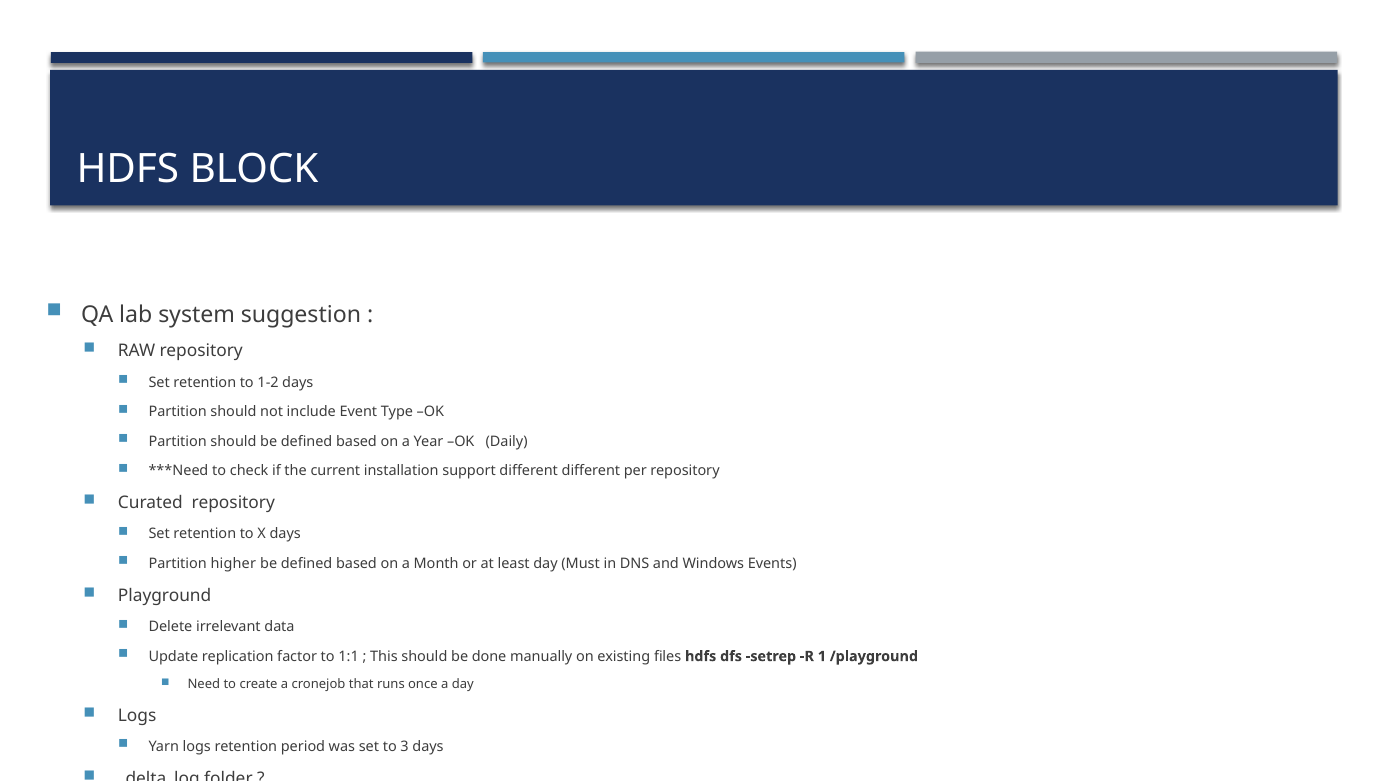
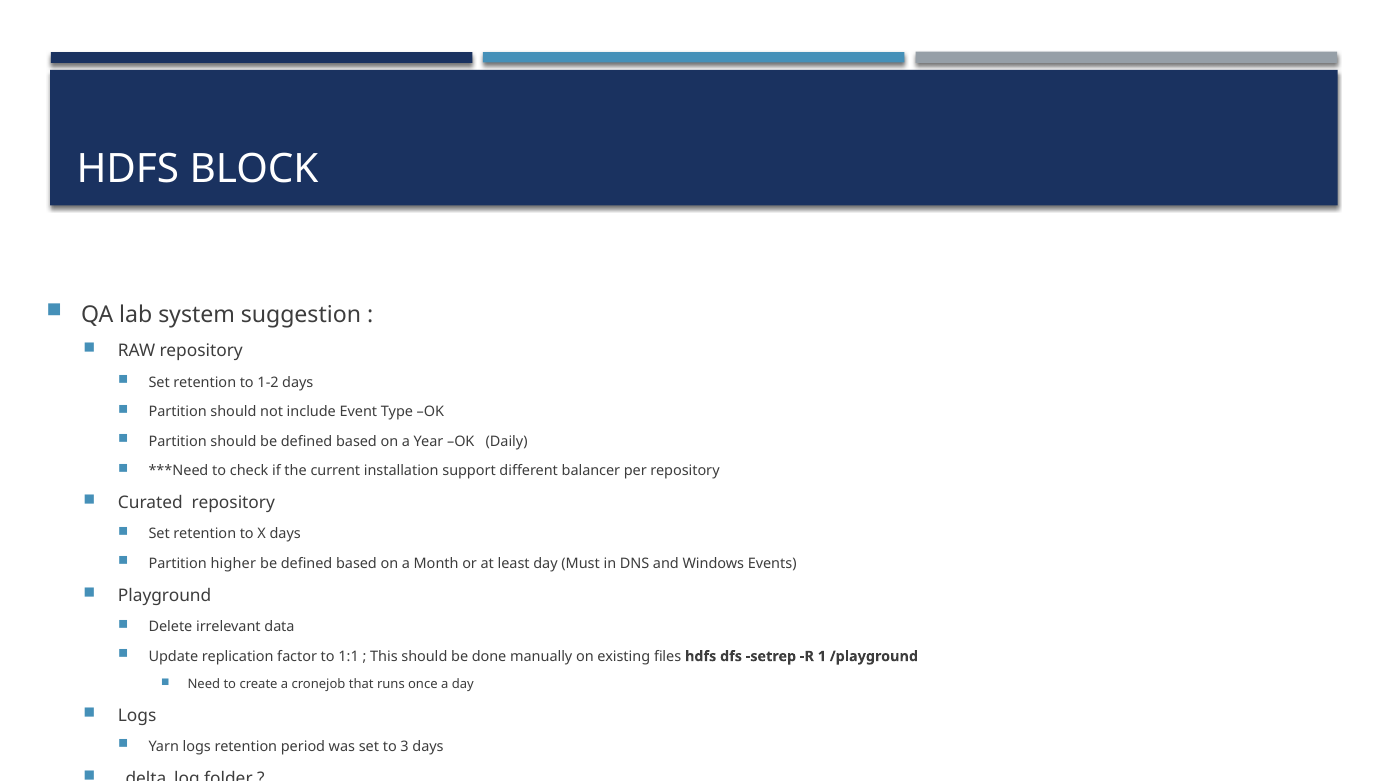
different different: different -> balancer (591, 471)
